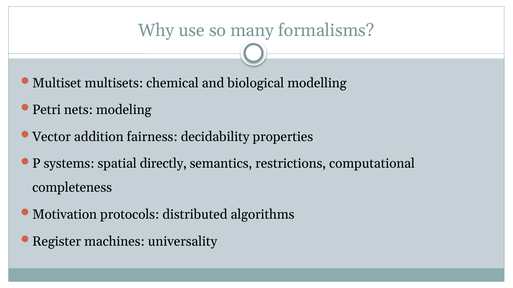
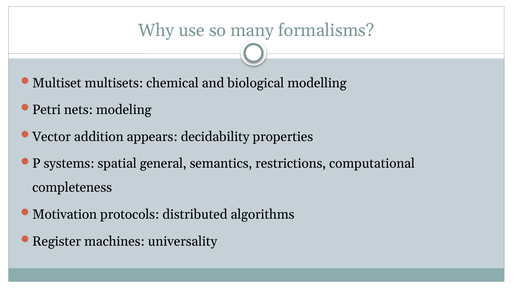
fairness: fairness -> appears (152, 137)
directly: directly -> general (163, 164)
